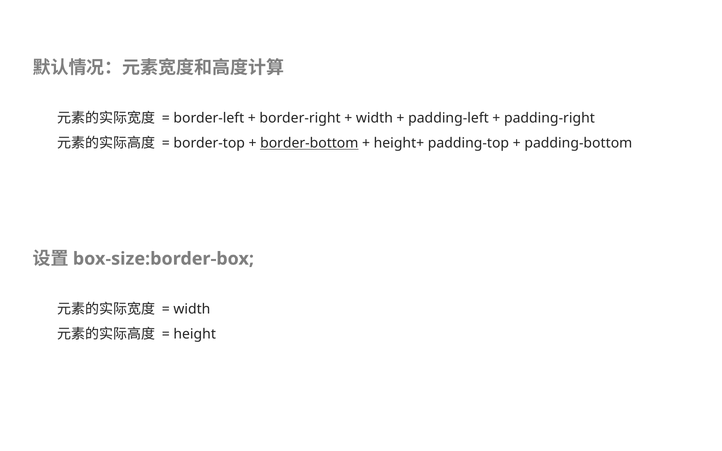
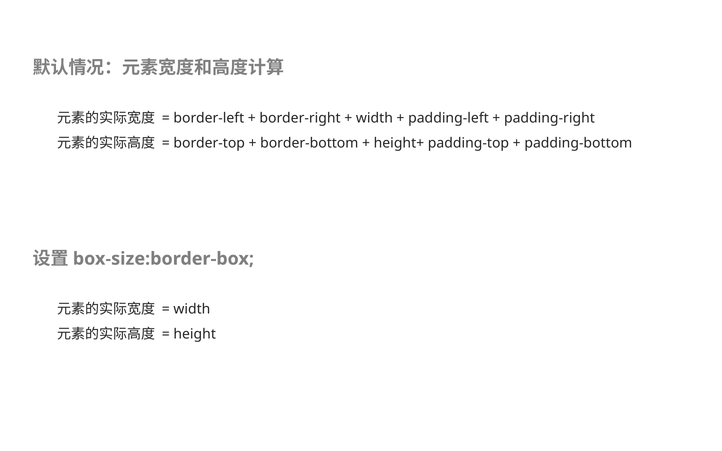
border-bottom underline: present -> none (309, 143)
